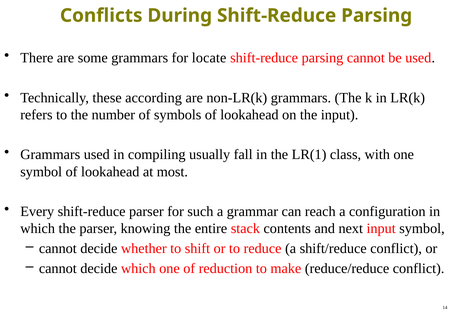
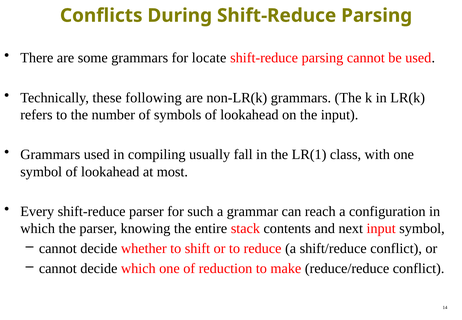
according: according -> following (154, 98)
